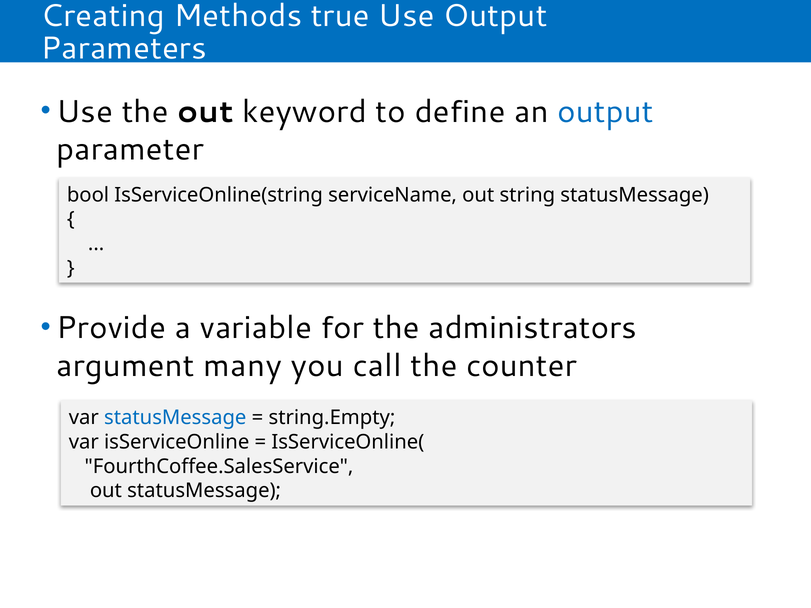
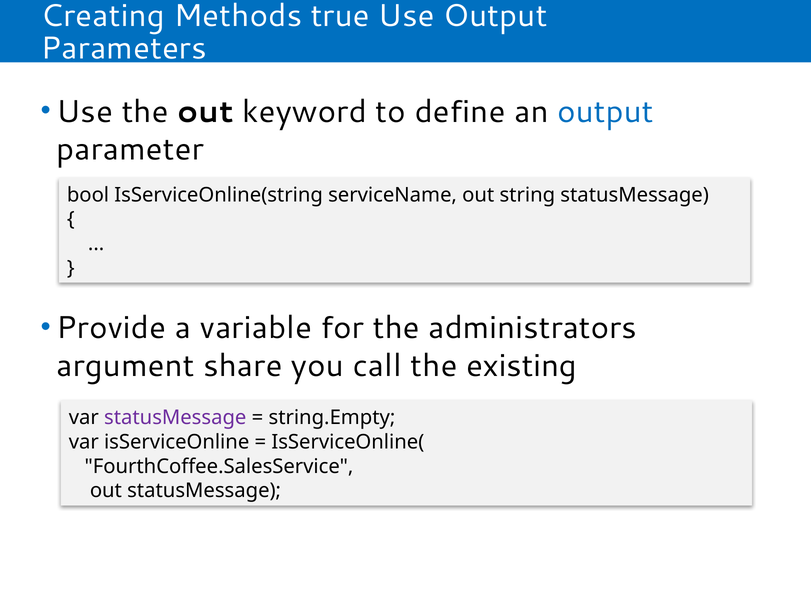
many: many -> share (243, 366)
counter: counter -> existing (522, 366)
statusMessage colour: blue -> purple (175, 418)
